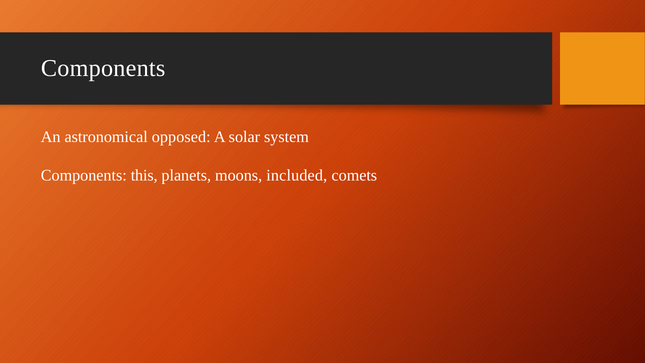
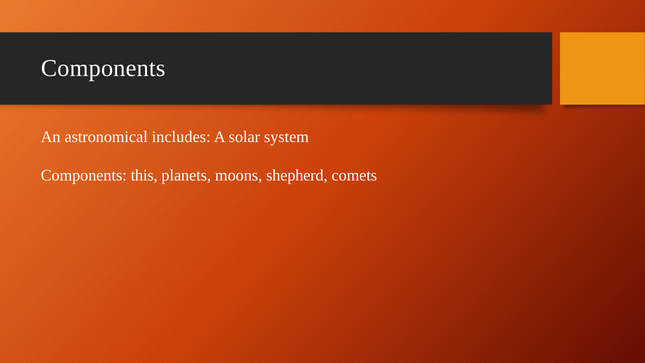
opposed: opposed -> includes (181, 137)
included: included -> shepherd (297, 176)
